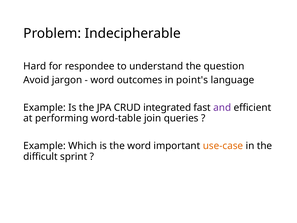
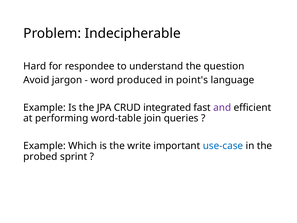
outcomes: outcomes -> produced (140, 80)
the word: word -> write (139, 146)
use-case colour: orange -> blue (223, 146)
difficult: difficult -> probed (40, 156)
